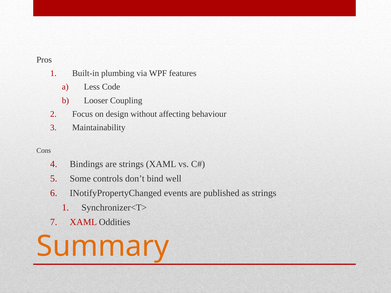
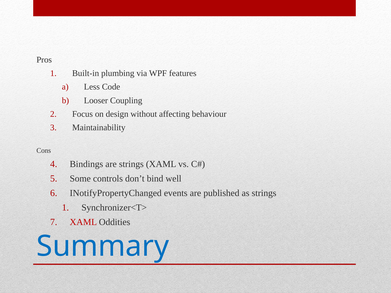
Summary colour: orange -> blue (103, 246)
